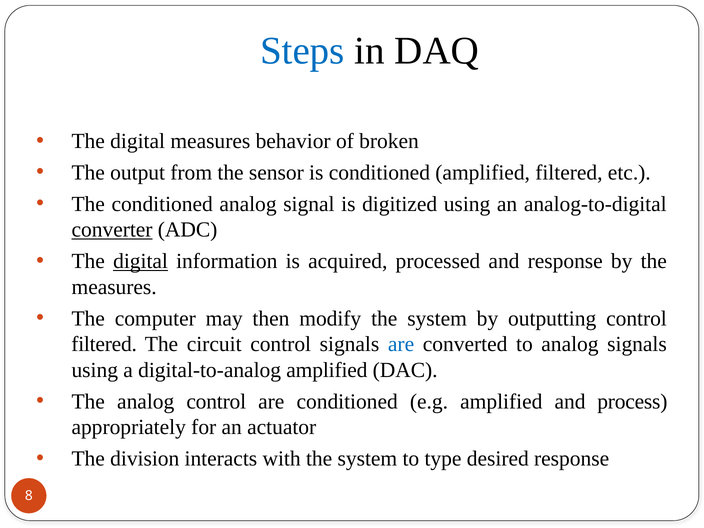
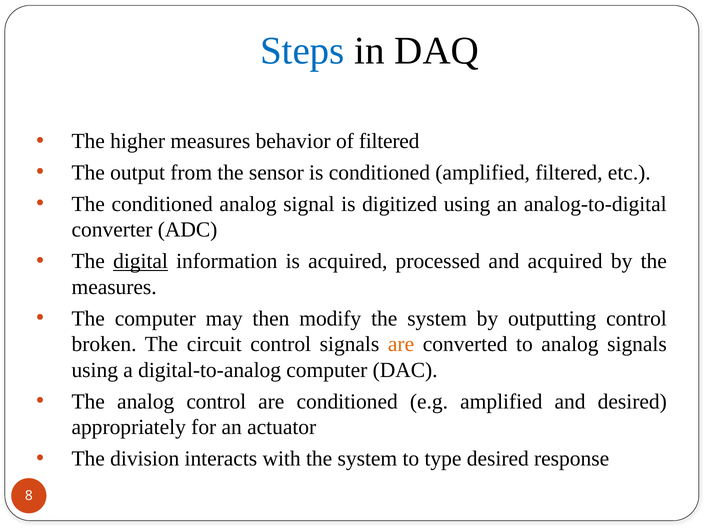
digital: digital -> higher (138, 141)
of broken: broken -> filtered (389, 141)
converter underline: present -> none (112, 230)
and response: response -> acquired (565, 261)
filtered: filtered -> broken (104, 344)
are colour: blue -> orange (401, 344)
digital-to-analog amplified: amplified -> computer (327, 370)
and process: process -> desired (632, 401)
